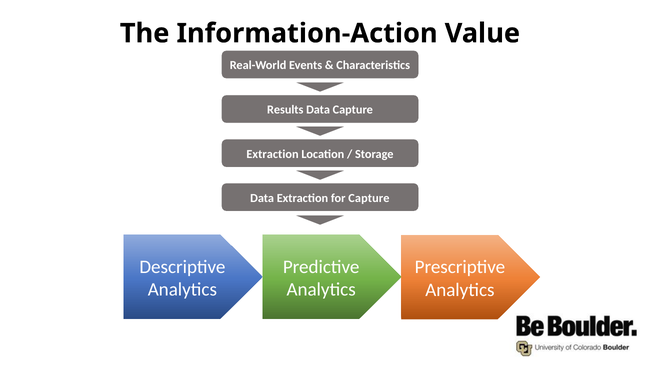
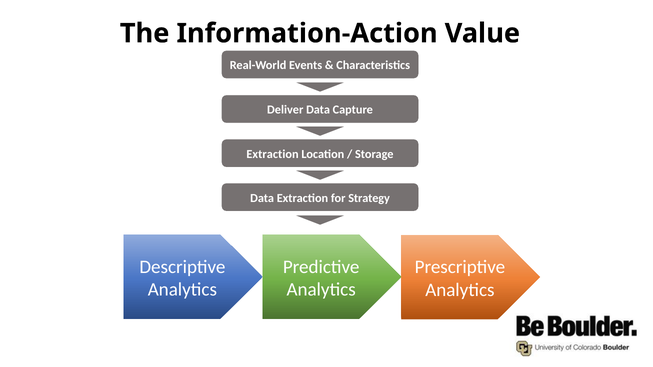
Results: Results -> Deliver (285, 110)
for Capture: Capture -> Strategy (369, 198)
